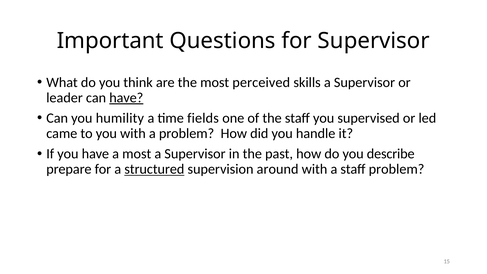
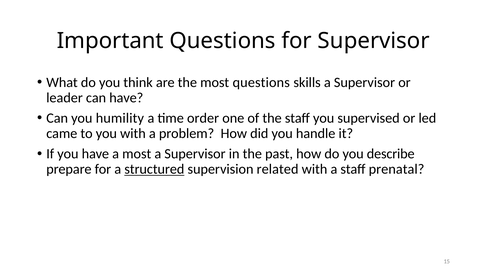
most perceived: perceived -> questions (261, 82)
have underline: present -> none (126, 98)
fields: fields -> order (203, 118)
around: around -> related (278, 169)
staff problem: problem -> prenatal (397, 169)
